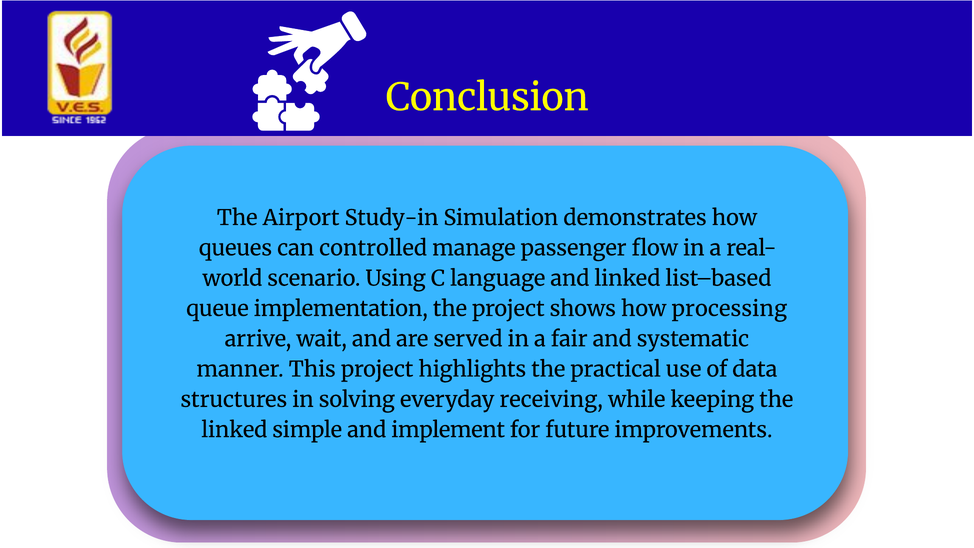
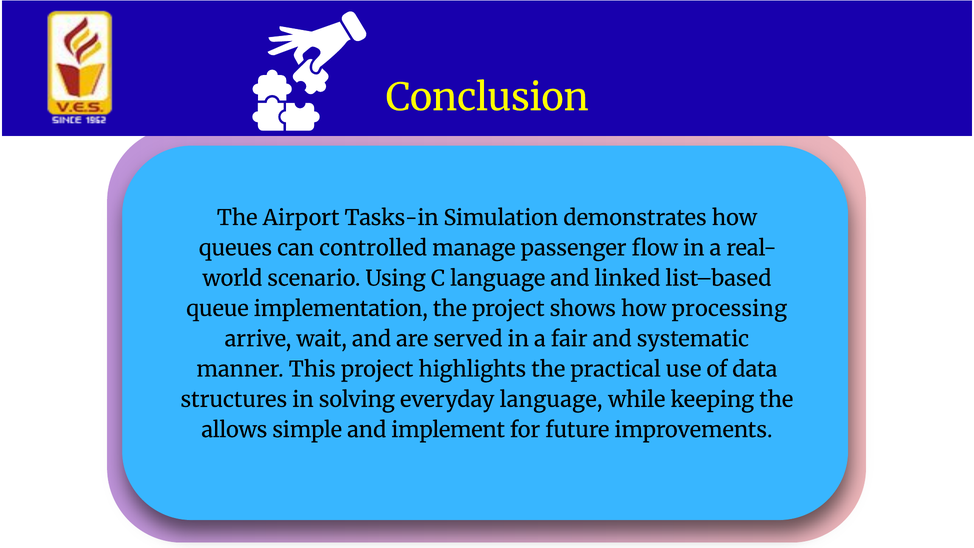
Study-in: Study-in -> Tasks-in (392, 218)
everyday receiving: receiving -> language (551, 400)
linked: linked -> allows (234, 430)
